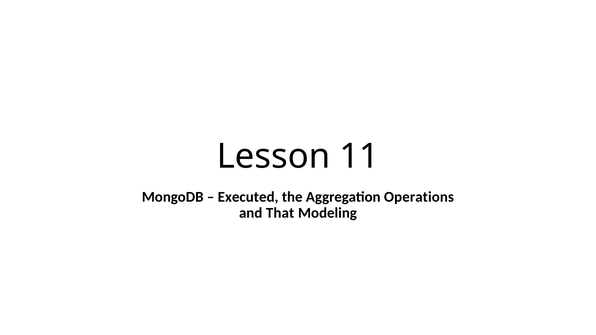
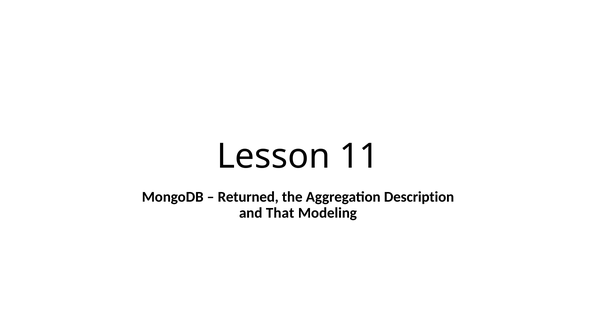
Executed: Executed -> Returned (248, 197)
Operations: Operations -> Description (419, 197)
